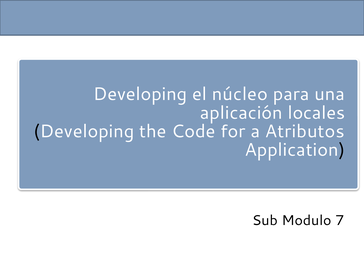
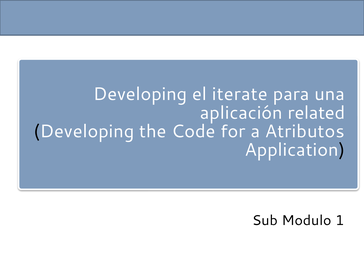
núcleo: núcleo -> iterate (240, 94)
locales: locales -> related (316, 113)
7: 7 -> 1 (340, 221)
